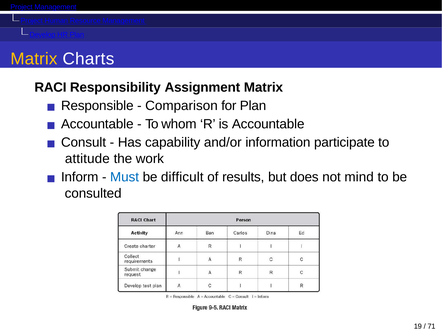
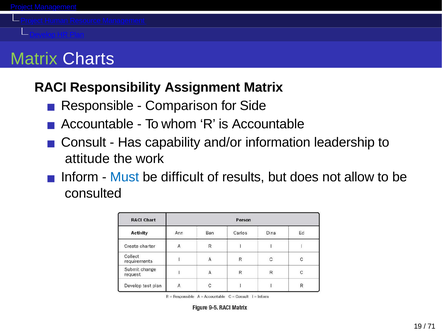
Matrix colour: yellow -> light green (34, 59)
for Plan: Plan -> Side (253, 106)
participate: participate -> leadership (344, 142)
mind: mind -> allow (359, 177)
